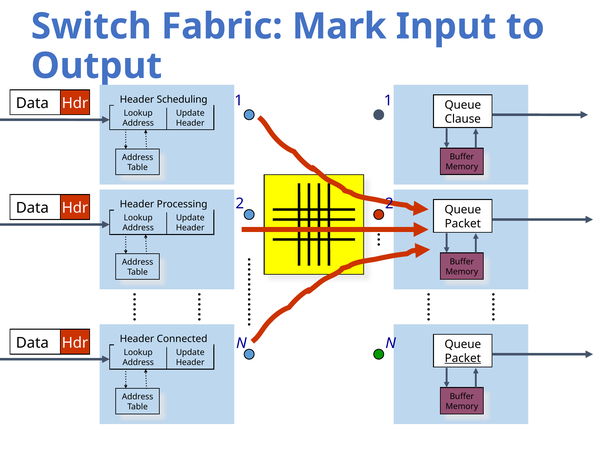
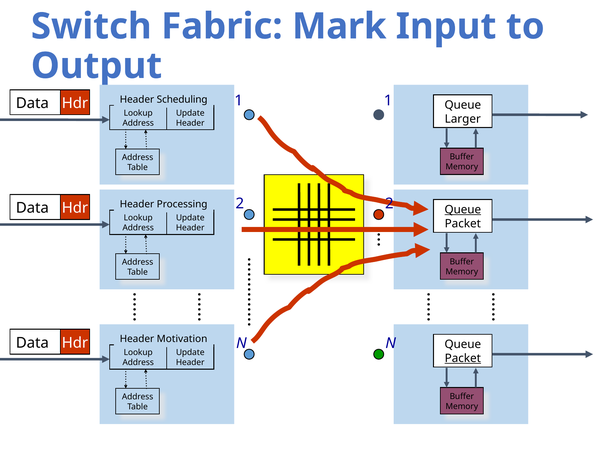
Clause: Clause -> Larger (463, 119)
Queue underline: none -> present (463, 210)
Connected: Connected -> Motivation (182, 338)
